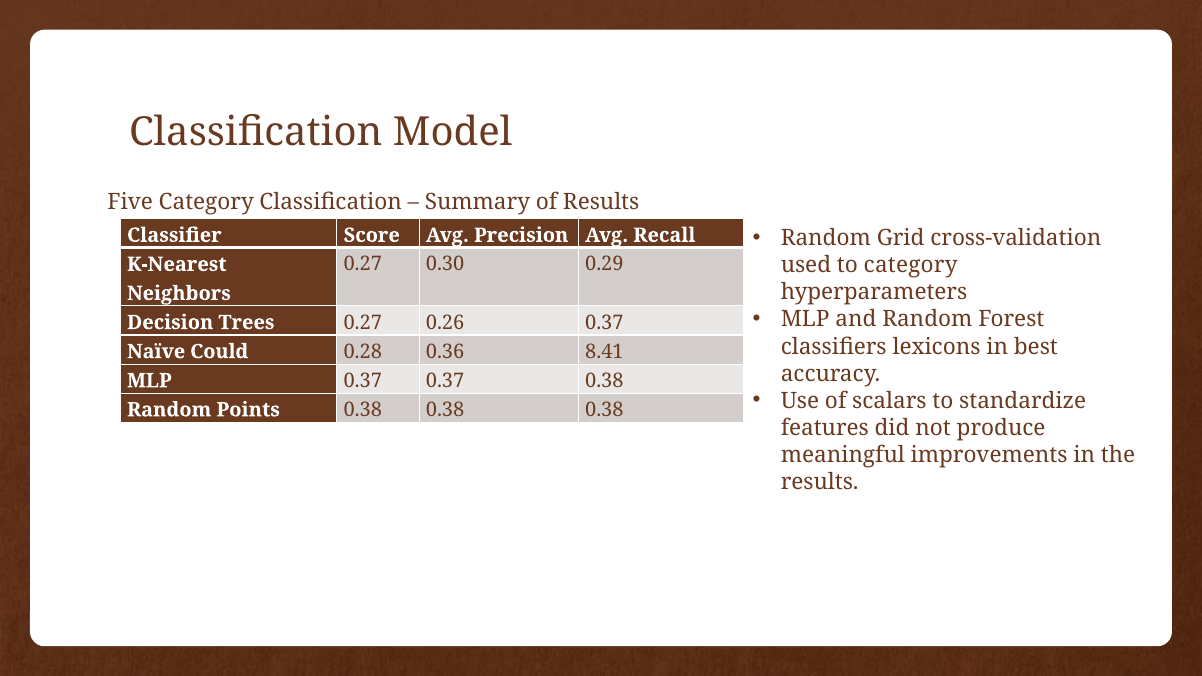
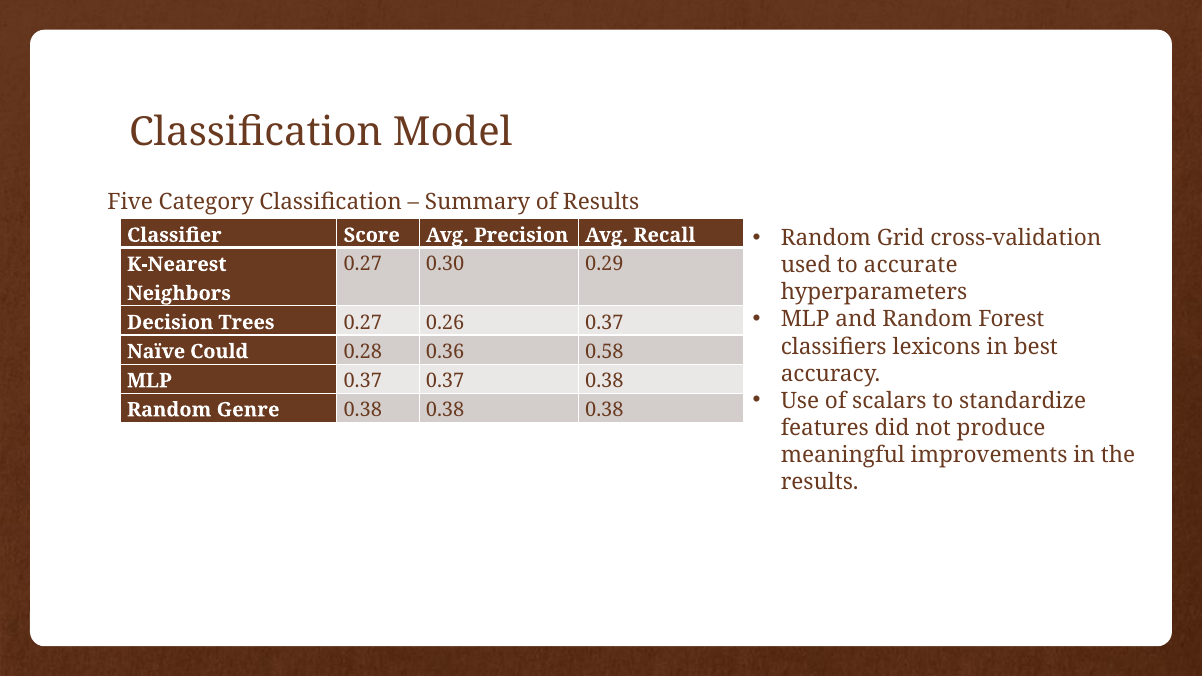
to category: category -> accurate (911, 266)
8.41: 8.41 -> 0.58 (604, 352)
Points: Points -> Genre (248, 410)
